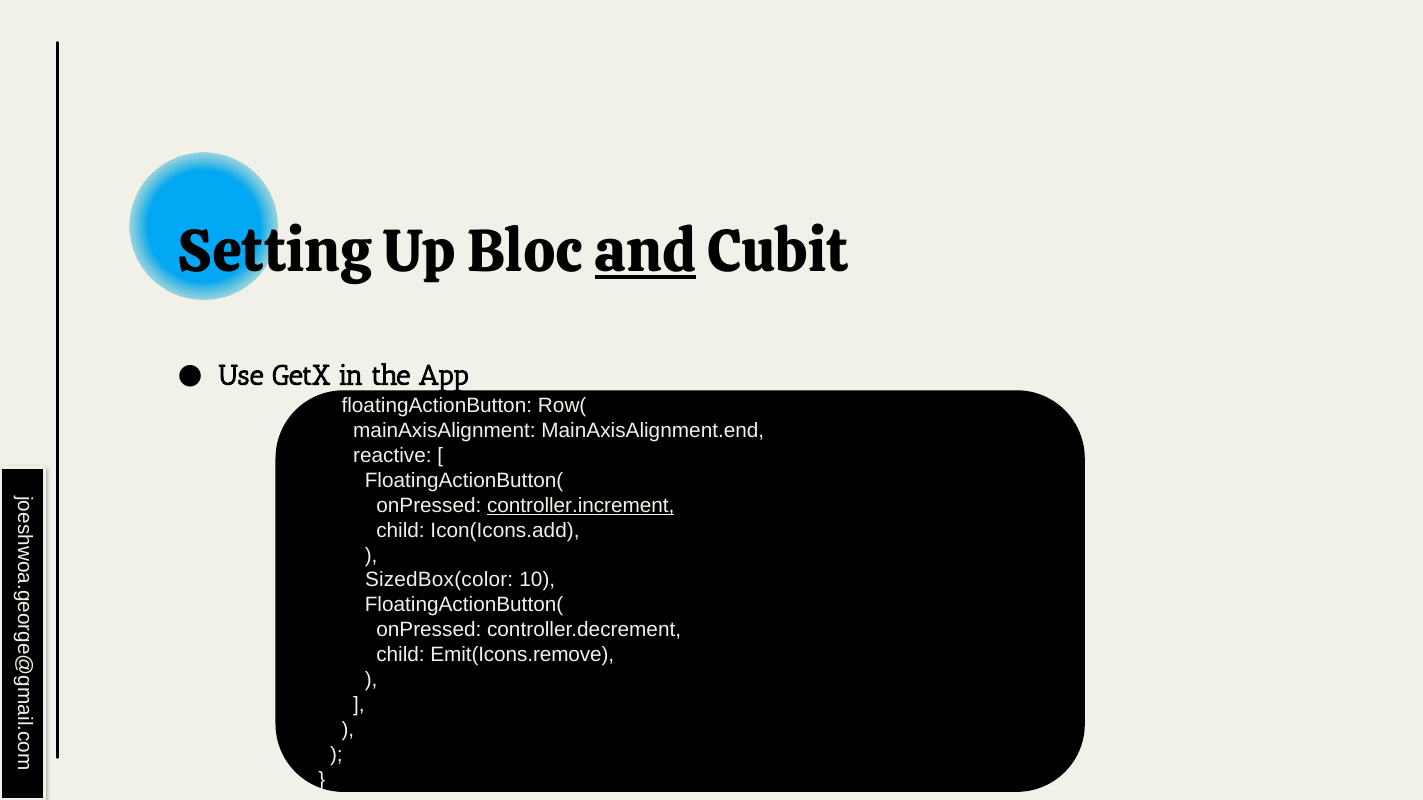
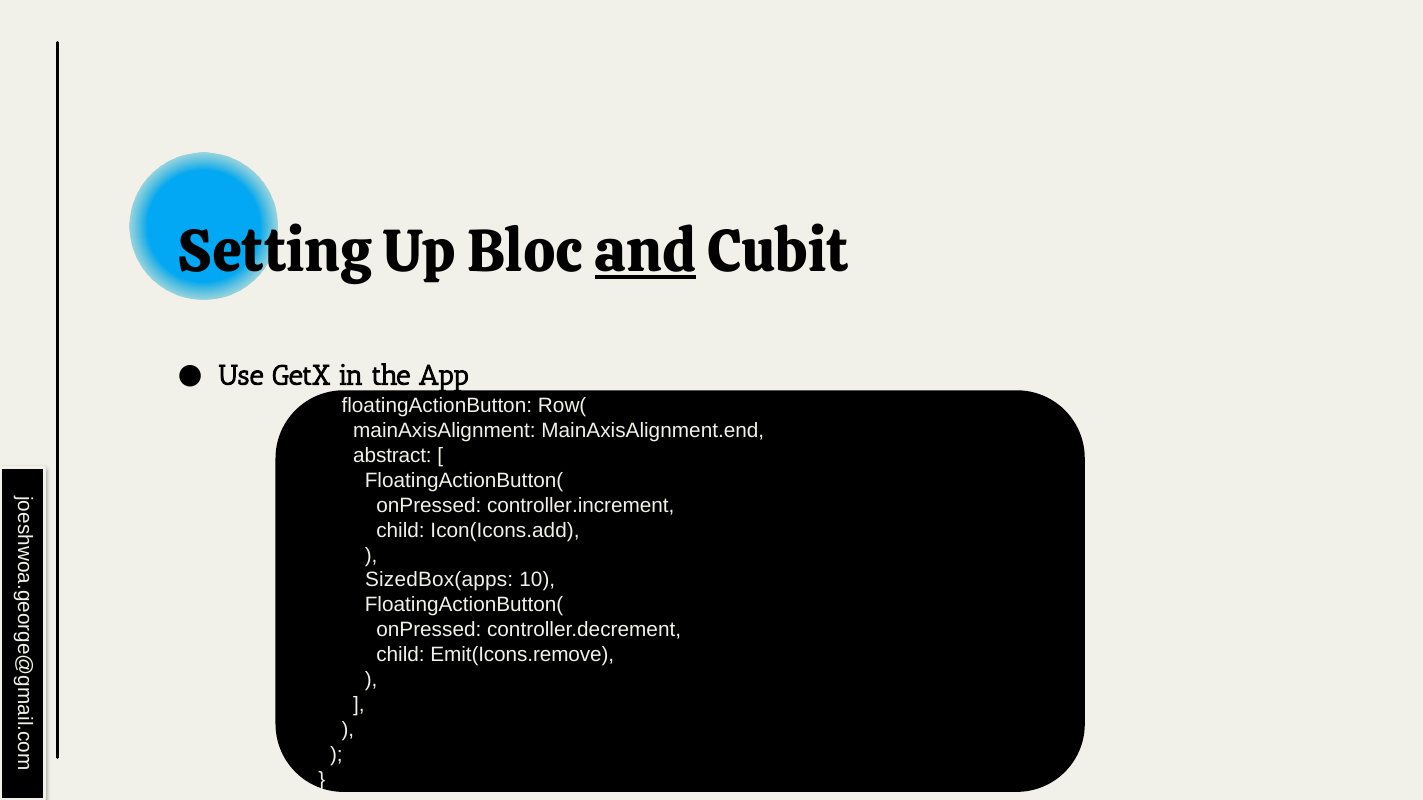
reactive: reactive -> abstract (392, 456)
controller.increment underline: present -> none (581, 506)
SizedBox(color: SizedBox(color -> SizedBox(apps (439, 580)
